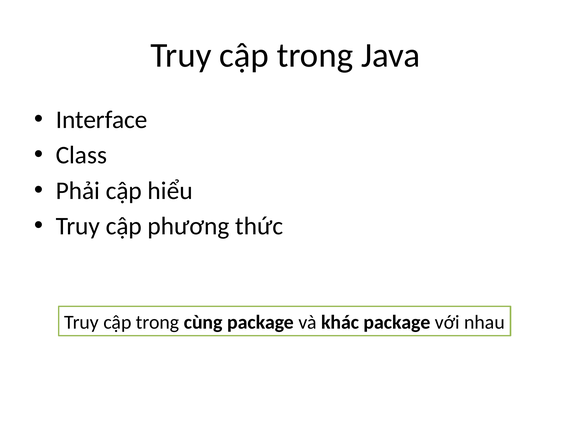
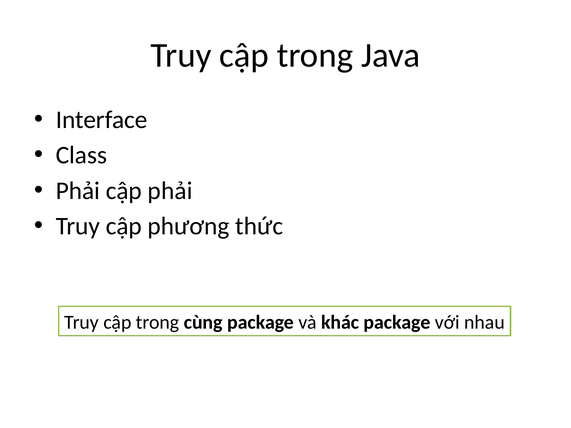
cập hiểu: hiểu -> phải (170, 191)
